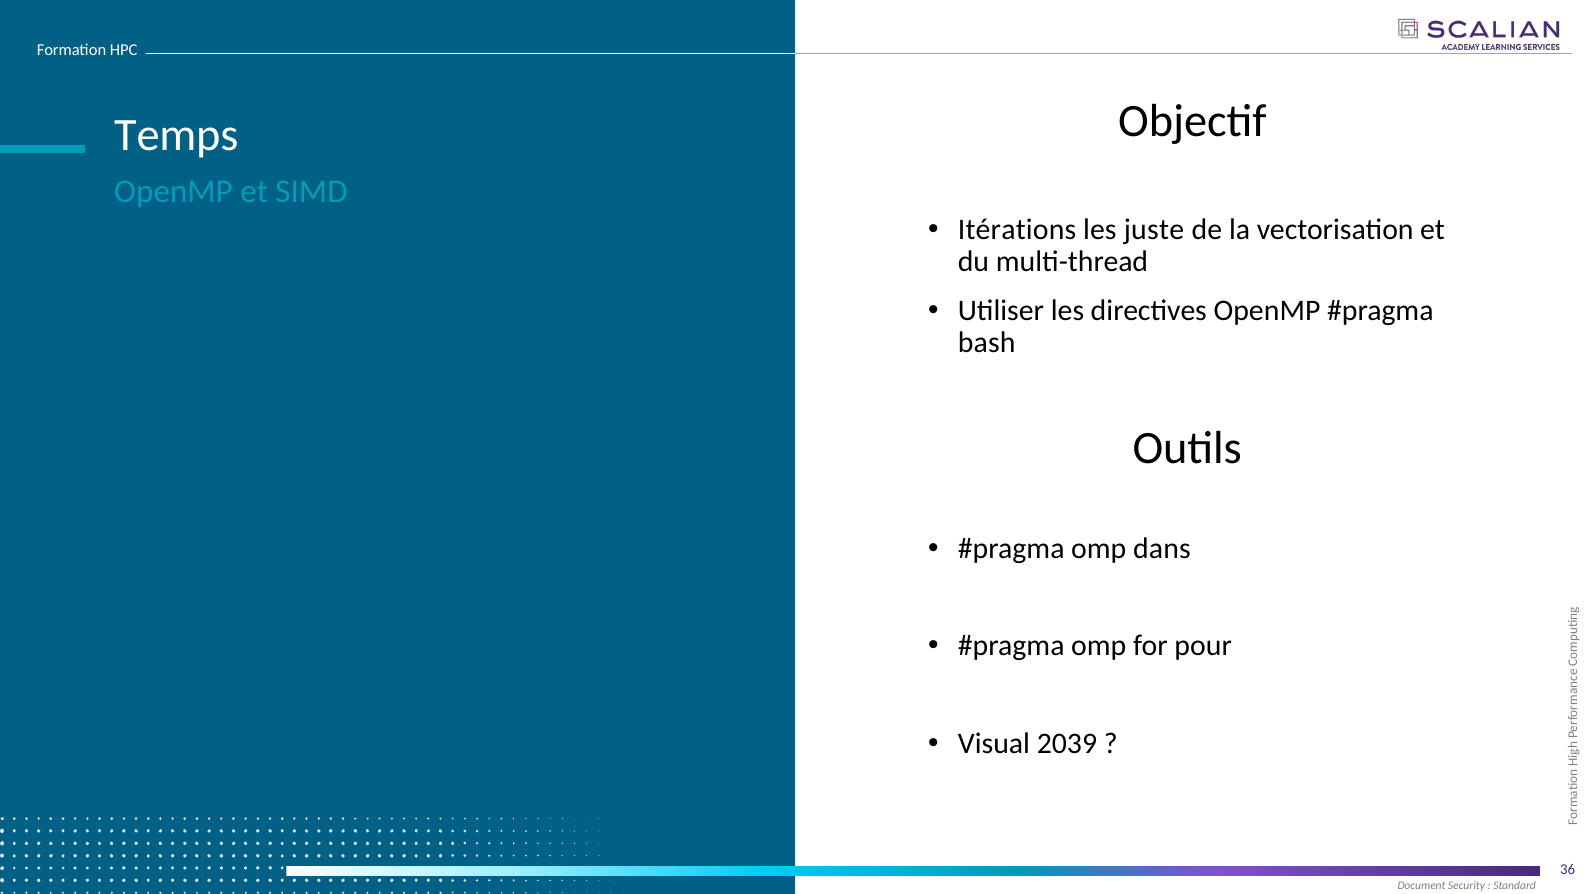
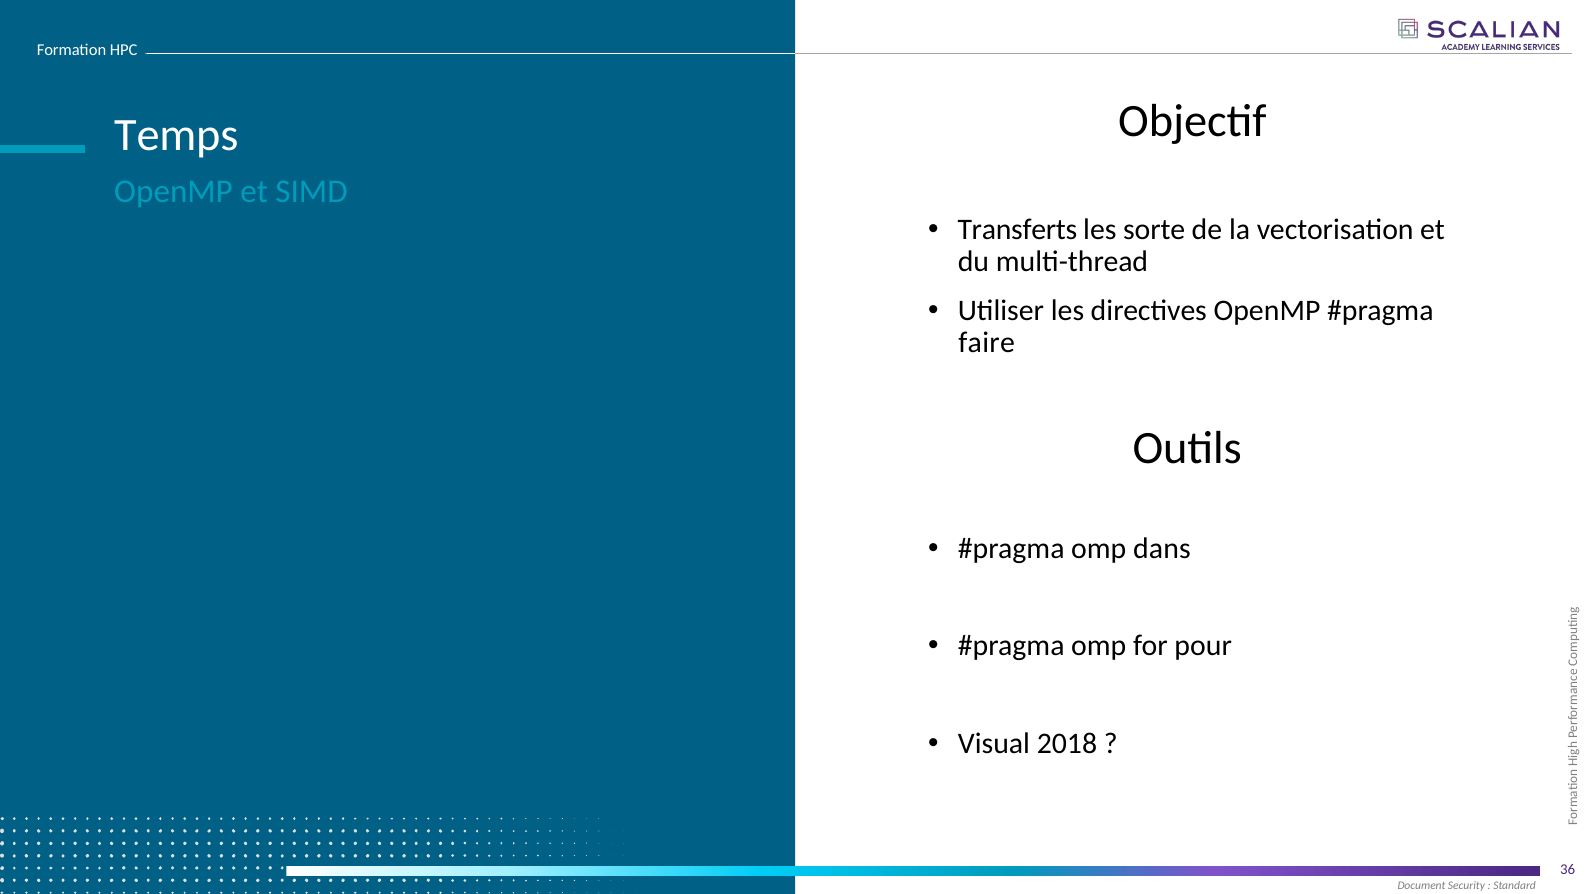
Itérations: Itérations -> Transferts (1017, 230)
juste: juste -> sorte (1154, 230)
bash: bash -> faire (987, 343)
2039: 2039 -> 2018 (1067, 744)
